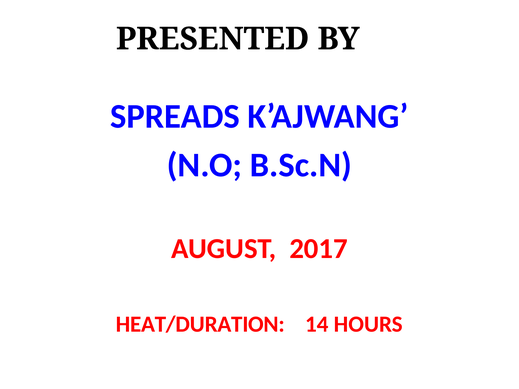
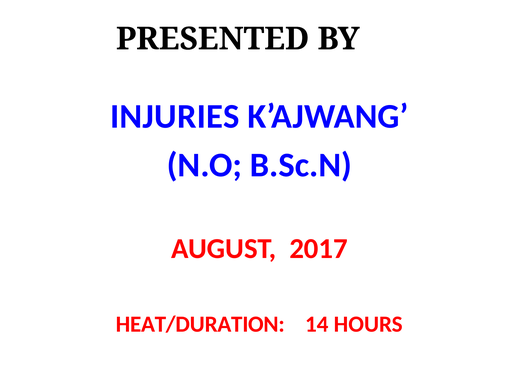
SPREADS: SPREADS -> INJURIES (175, 117)
